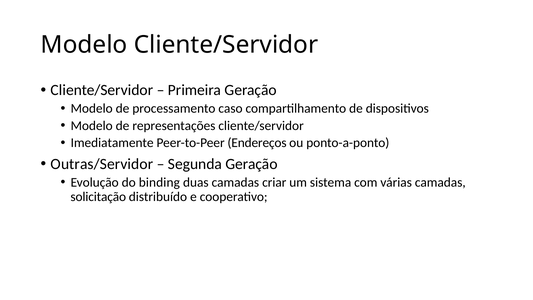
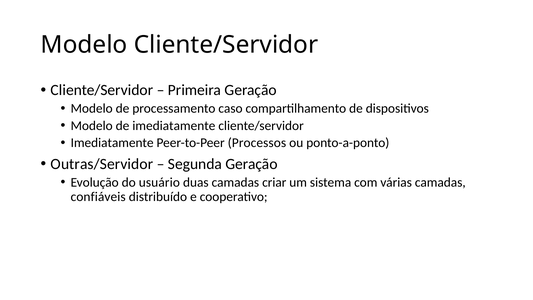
de representações: representações -> imediatamente (174, 126)
Endereços: Endereços -> Processos (257, 143)
binding: binding -> usuário (159, 182)
solicitação: solicitação -> confiáveis (98, 197)
